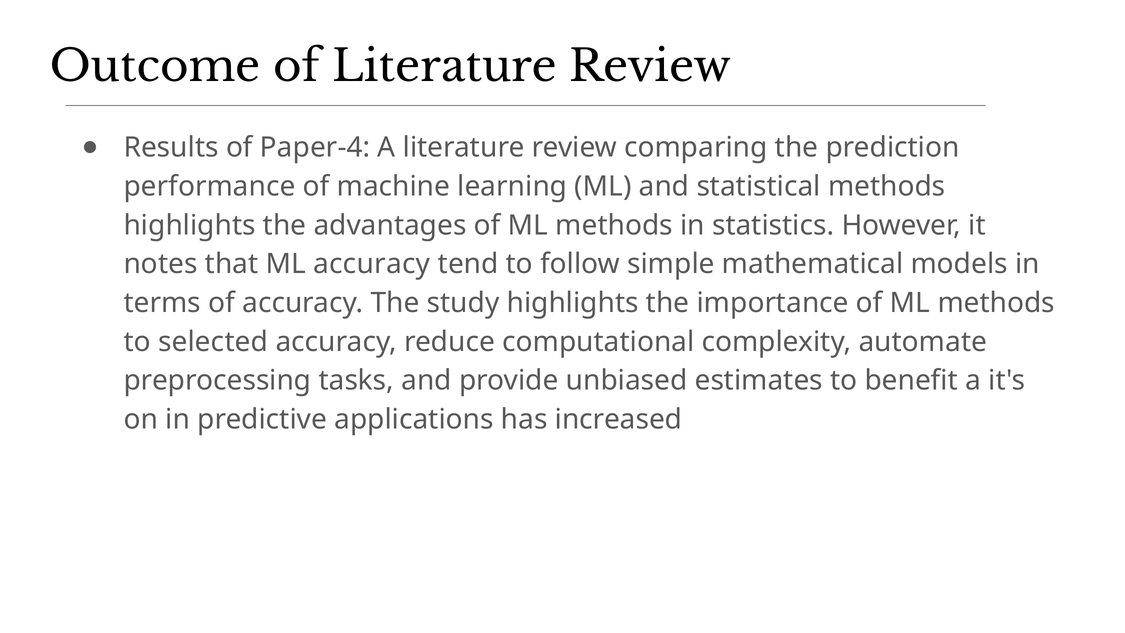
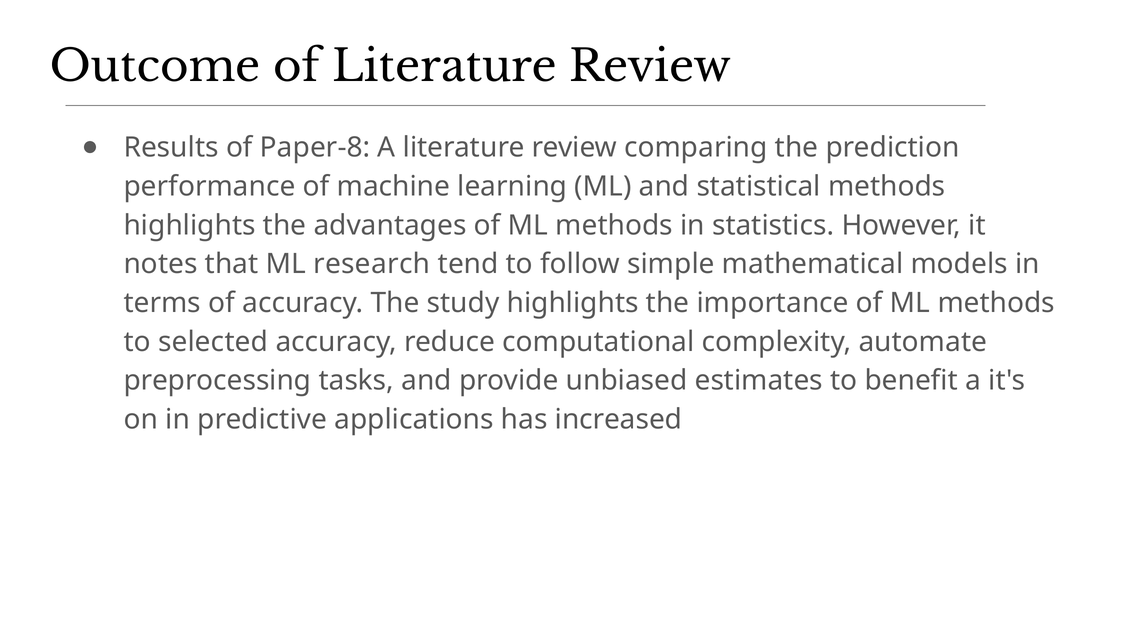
Paper-4: Paper-4 -> Paper-8 (315, 148)
ML accuracy: accuracy -> research (372, 264)
